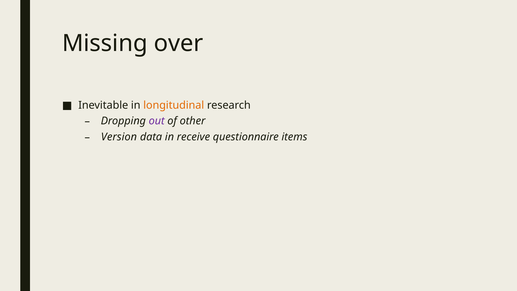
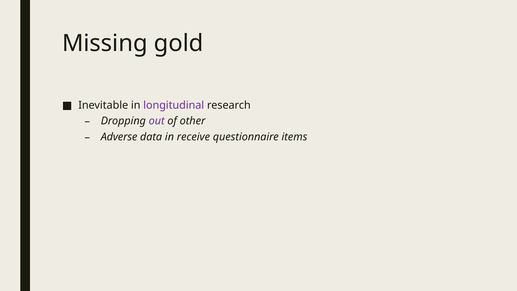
over: over -> gold (179, 43)
longitudinal colour: orange -> purple (174, 105)
Version: Version -> Adverse (119, 137)
